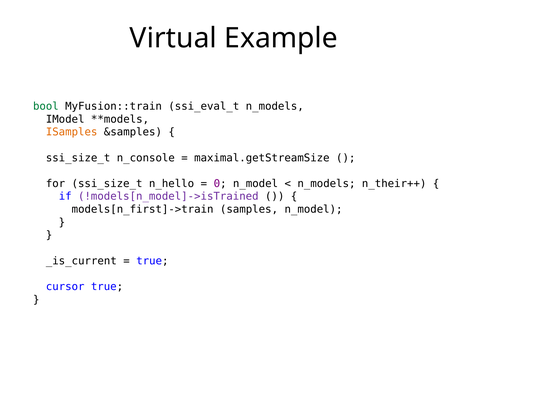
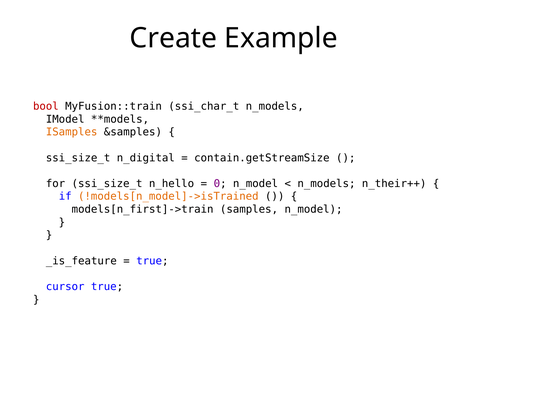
Virtual: Virtual -> Create (173, 38)
bool colour: green -> red (46, 106)
ssi_eval_t: ssi_eval_t -> ssi_char_t (204, 106)
n_console: n_console -> n_digital (146, 158)
maximal.getStreamSize: maximal.getStreamSize -> contain.getStreamSize (262, 158)
!models[n_model]->isTrained colour: purple -> orange (168, 196)
_is_current: _is_current -> _is_feature (81, 261)
